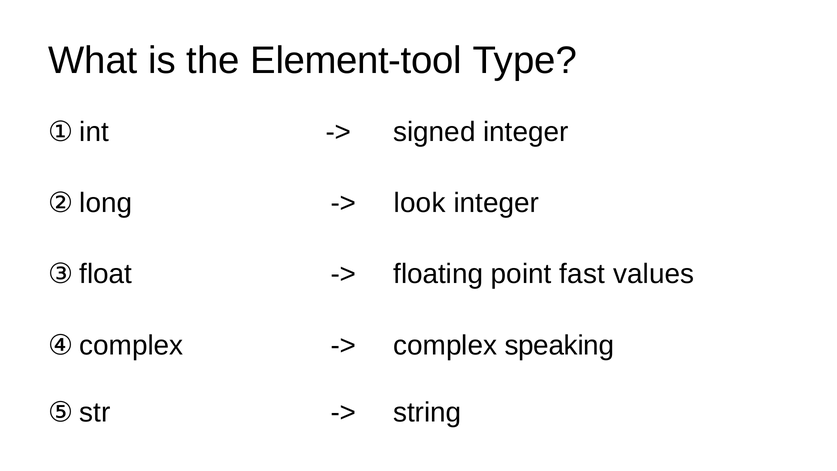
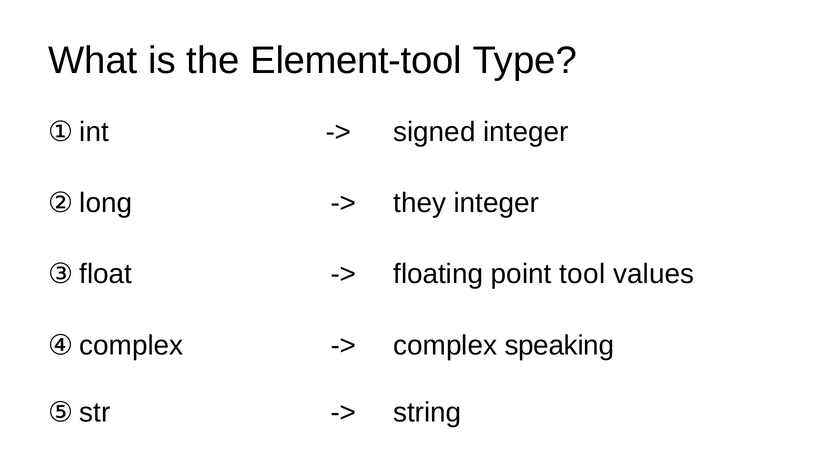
look: look -> they (420, 203)
fast: fast -> tool (582, 274)
